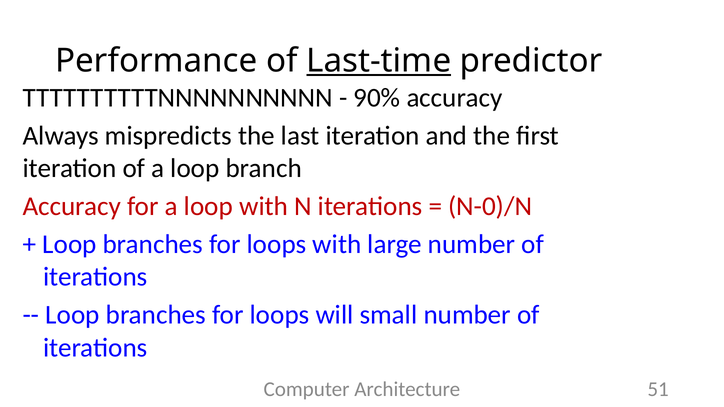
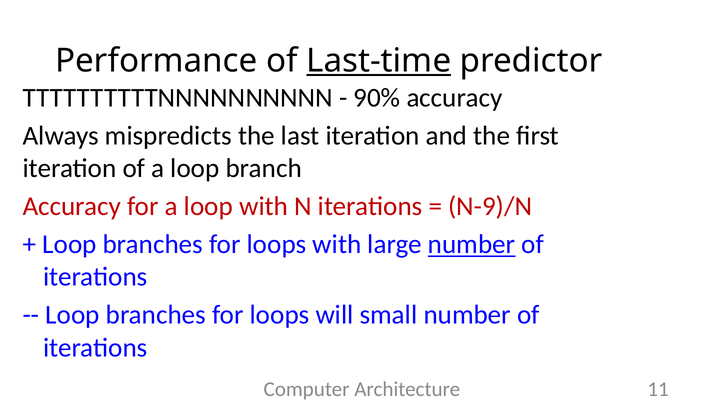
N-0)/N: N-0)/N -> N-9)/N (490, 207)
number underline: none -> present (472, 245)
51: 51 -> 11 (658, 390)
